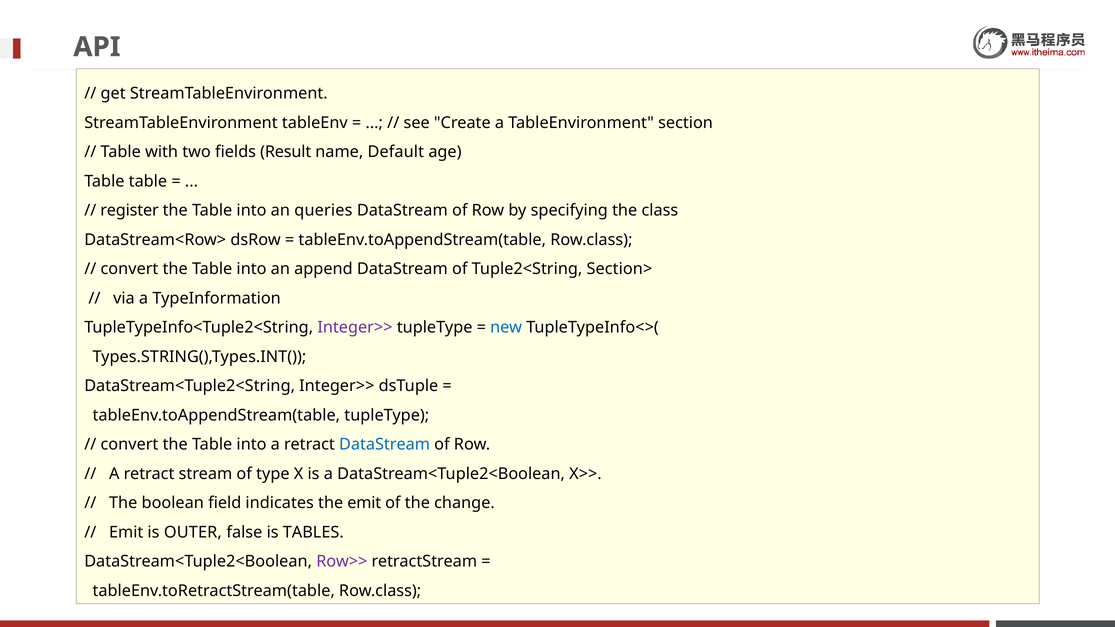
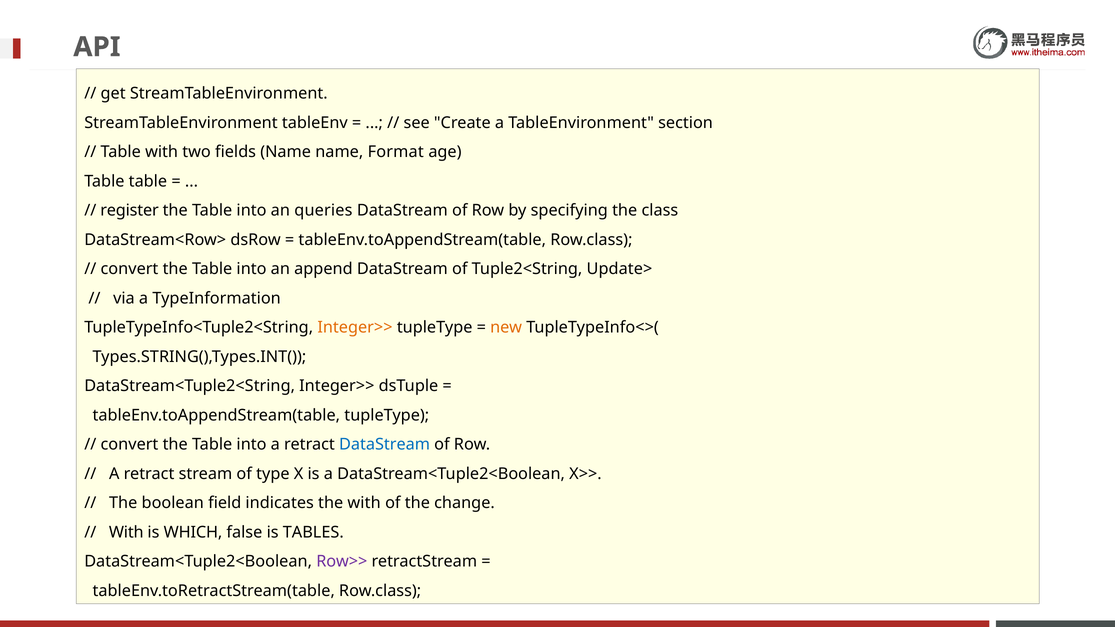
fields Result: Result -> Name (286, 152)
Default: Default -> Format (396, 152)
Section>: Section> -> Update> (619, 269)
Integer>> colour: purple -> orange (355, 328)
new colour: blue -> orange (506, 328)
the emit: emit -> with (364, 503)
Emit: Emit -> With (126, 532)
OUTER: OUTER -> WHICH (193, 532)
